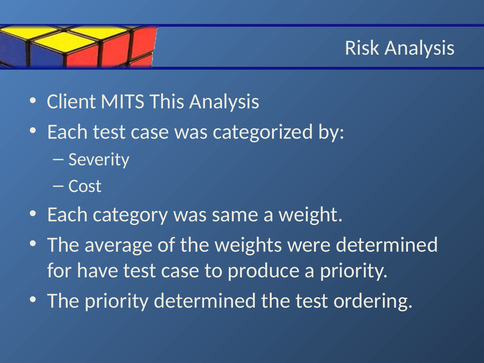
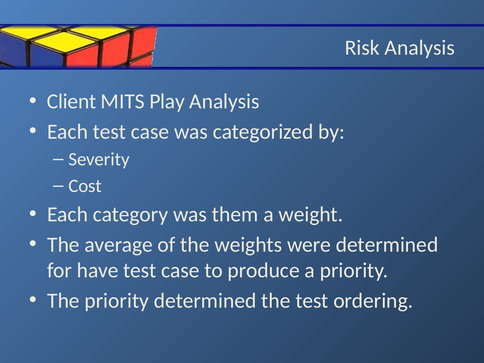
This: This -> Play (167, 102)
same: same -> them (235, 215)
